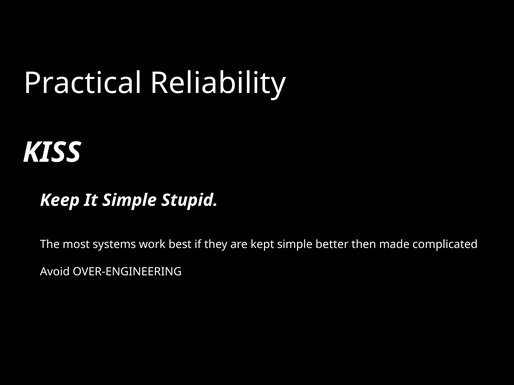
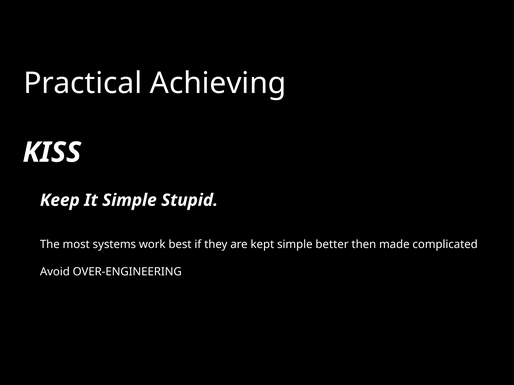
Reliability: Reliability -> Achieving (218, 83)
